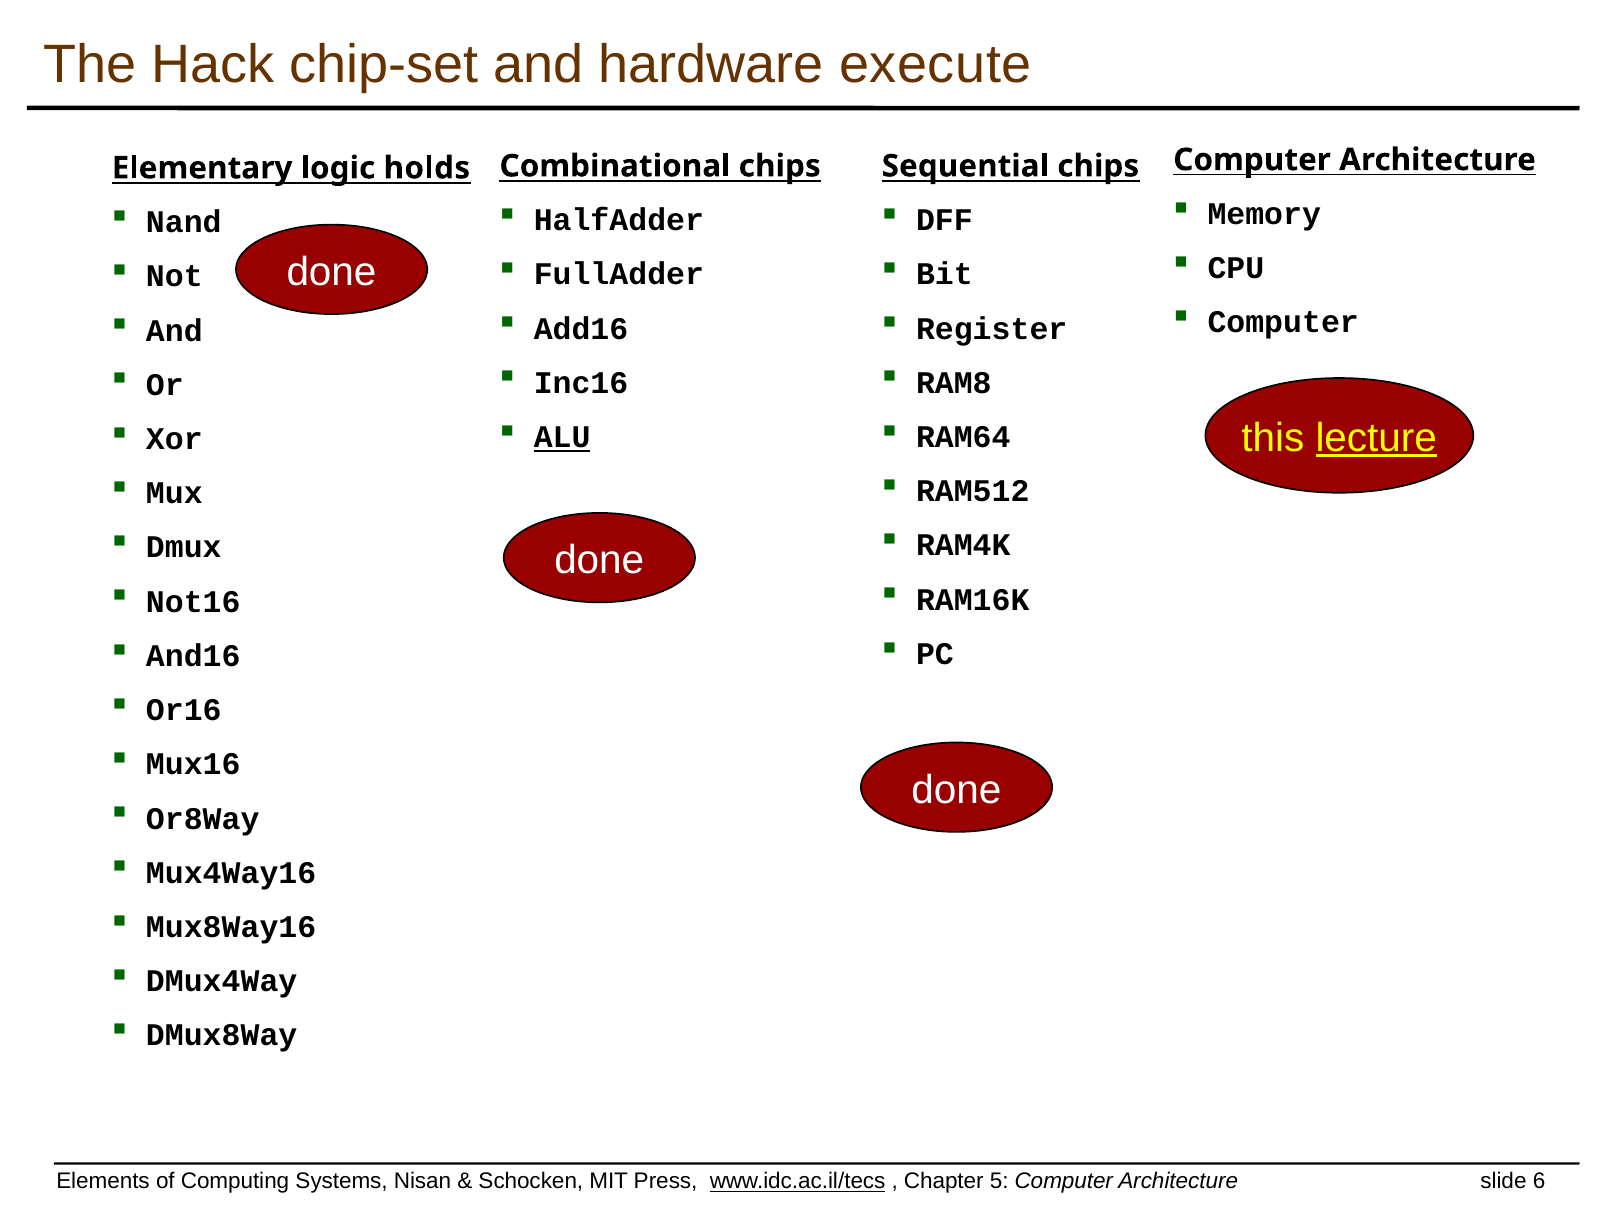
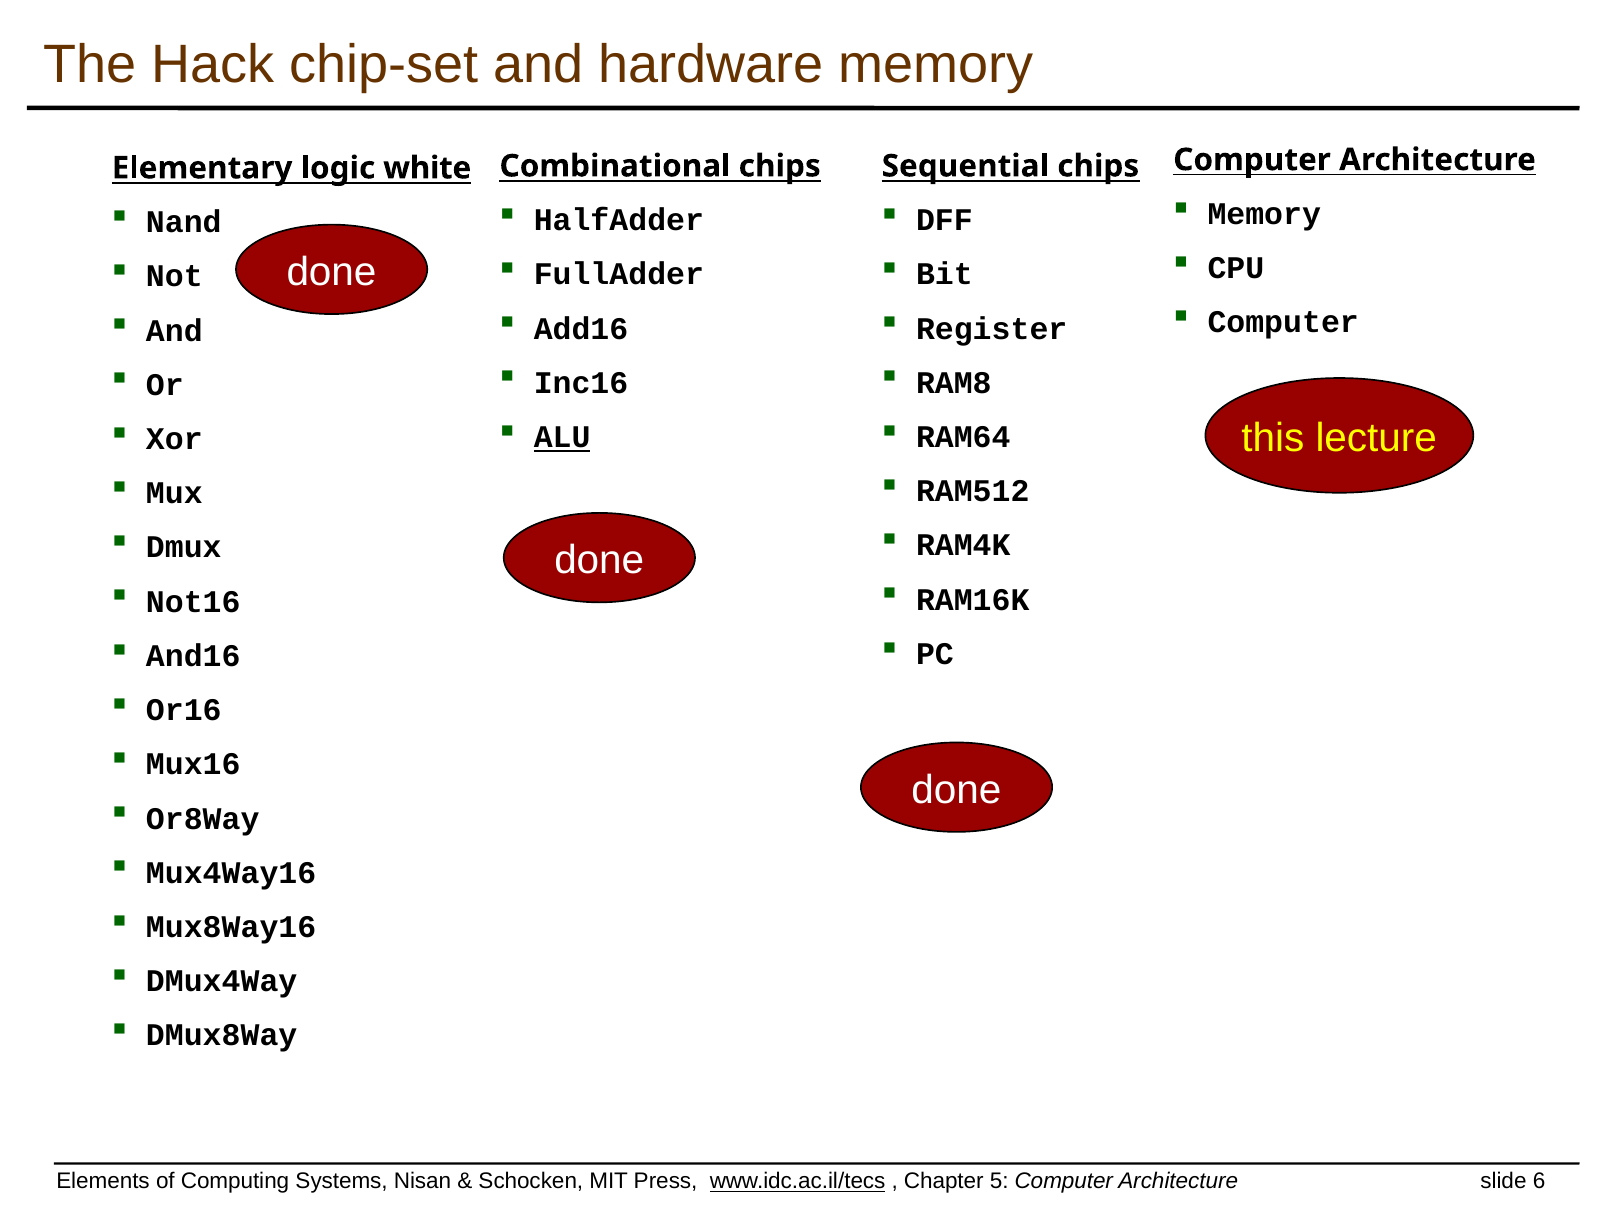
hardware execute: execute -> memory (936, 65)
holds: holds -> white (427, 168)
lecture underline: present -> none (1376, 438)
